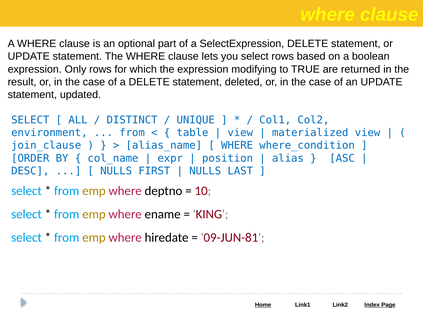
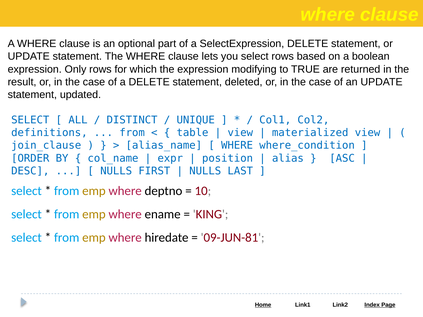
environment: environment -> definitions (49, 133)
